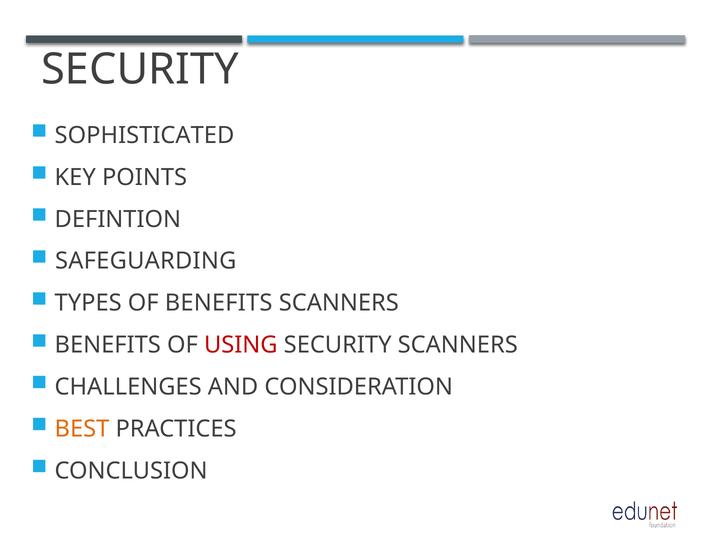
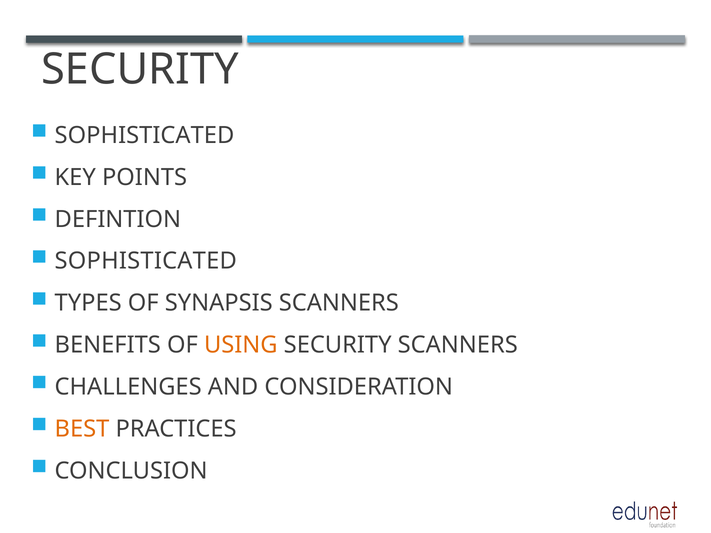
SAFEGUARDING: SAFEGUARDING -> SOPHISTICATED (146, 261)
OF BENEFITS: BENEFITS -> SYNAPSIS (219, 303)
USING colour: red -> orange (241, 345)
